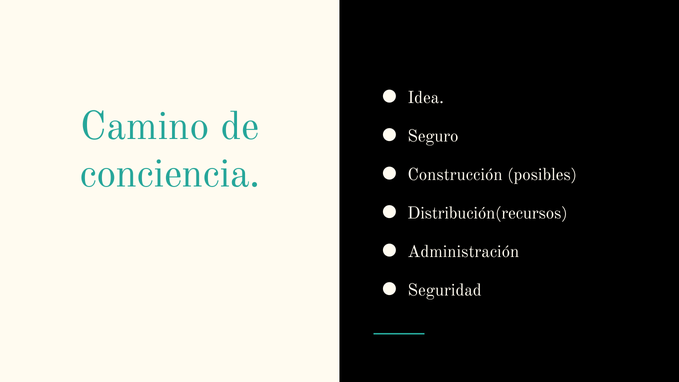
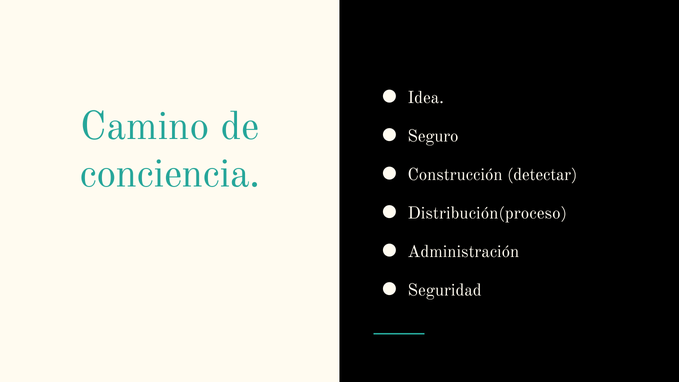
posibles: posibles -> detectar (542, 174)
Distribución(recursos: Distribución(recursos -> Distribución(proceso (487, 213)
